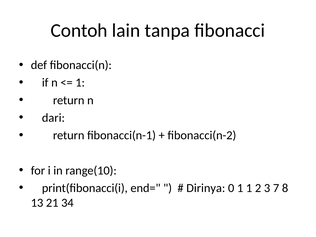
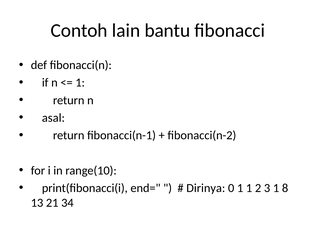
tanpa: tanpa -> bantu (167, 31)
dari: dari -> asal (53, 118)
3 7: 7 -> 1 (276, 188)
